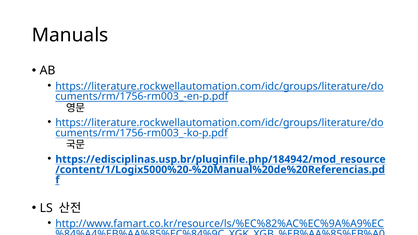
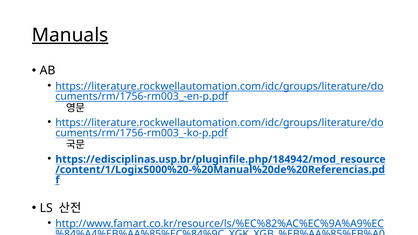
Manuals underline: none -> present (70, 35)
